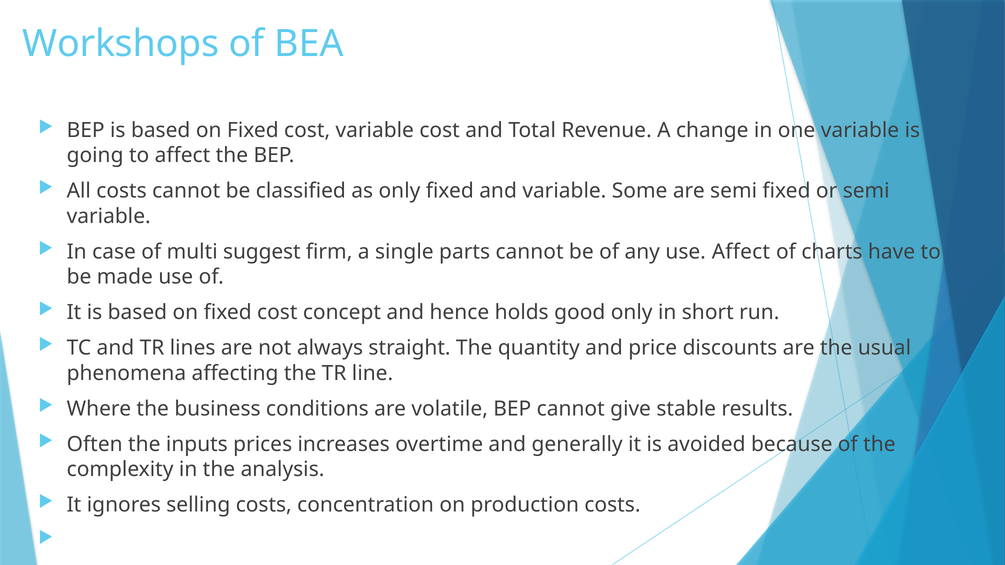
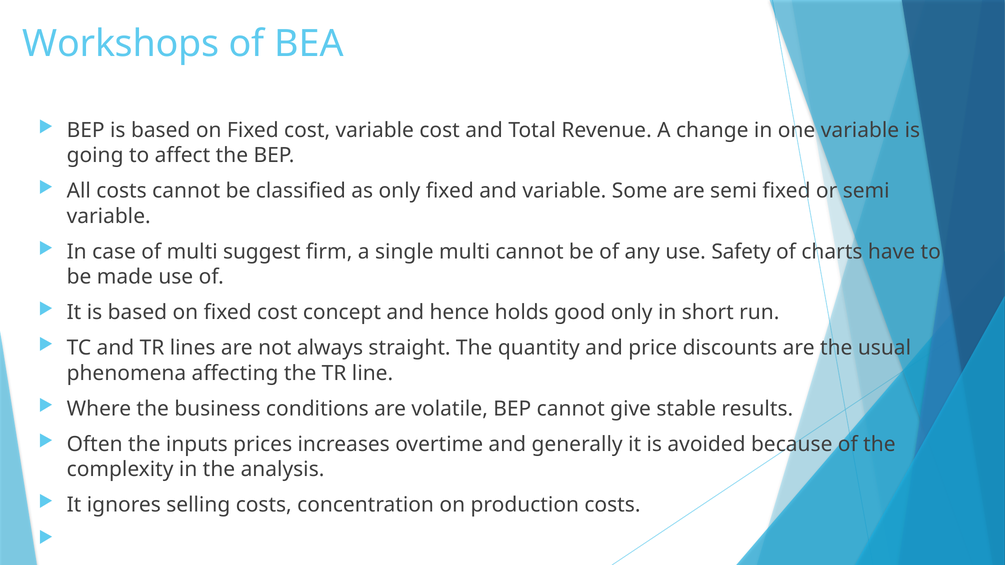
single parts: parts -> multi (465, 252)
use Affect: Affect -> Safety (741, 252)
